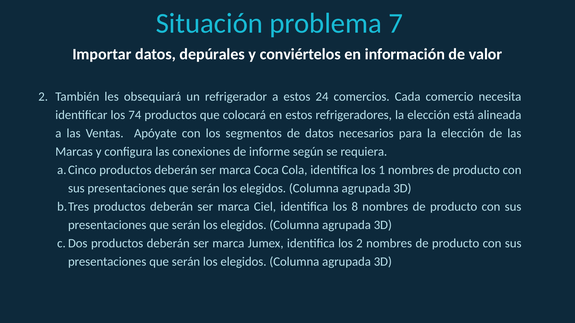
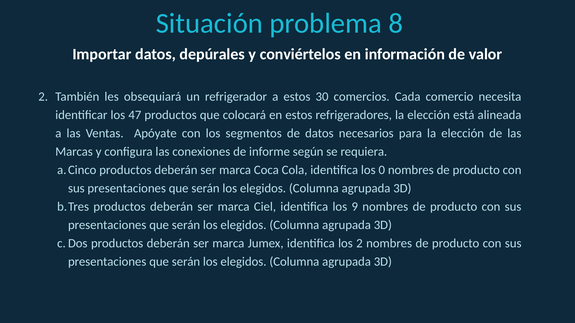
7: 7 -> 8 (396, 23)
24: 24 -> 30 (322, 97)
74: 74 -> 47 (135, 115)
1: 1 -> 0 (382, 170)
8: 8 -> 9 (355, 207)
